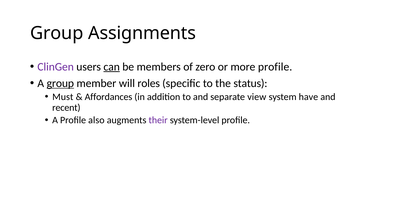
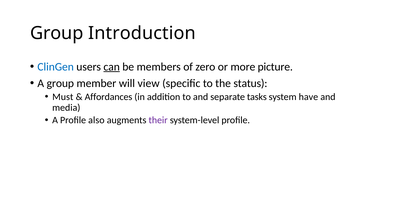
Assignments: Assignments -> Introduction (142, 33)
ClinGen colour: purple -> blue (56, 67)
more profile: profile -> picture (275, 67)
group underline: present -> none (60, 83)
roles: roles -> view (149, 83)
view: view -> tasks (257, 97)
recent: recent -> media (66, 107)
